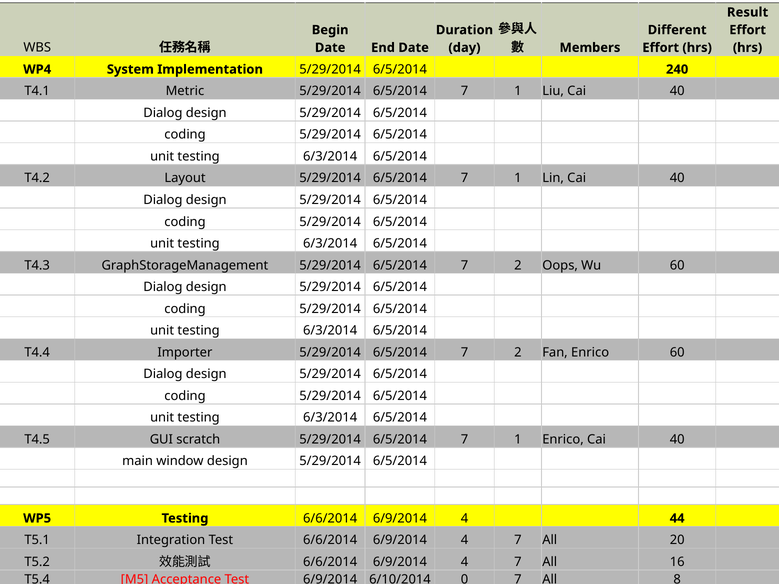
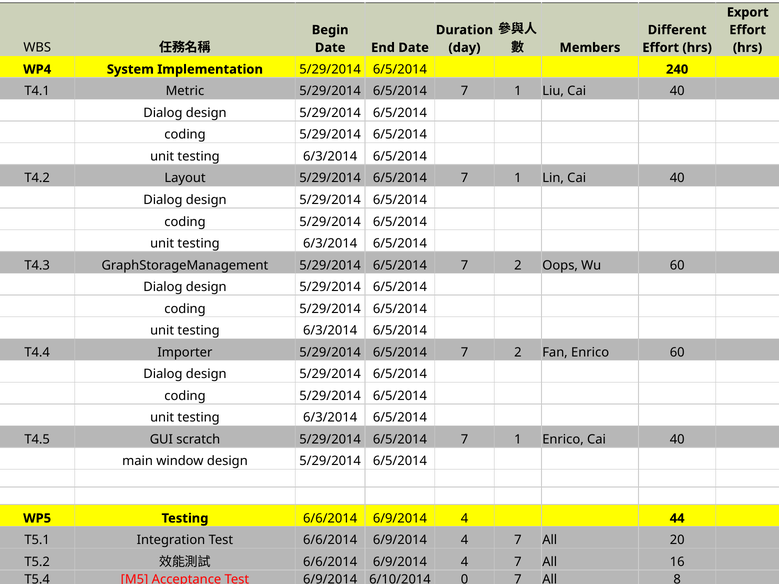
Result: Result -> Export (748, 12)
